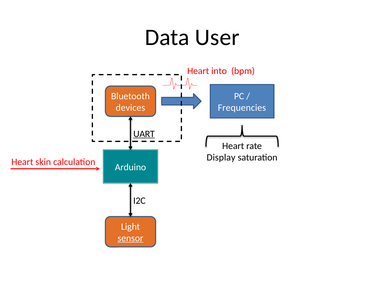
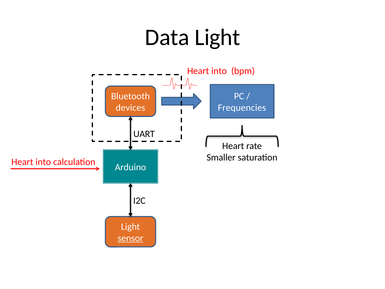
Data User: User -> Light (217, 37)
UART underline: present -> none (144, 134)
Display: Display -> Smaller (221, 157)
skin: skin -> into (43, 162)
